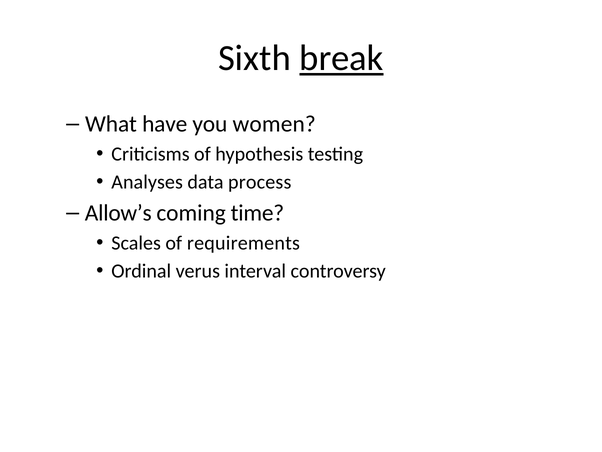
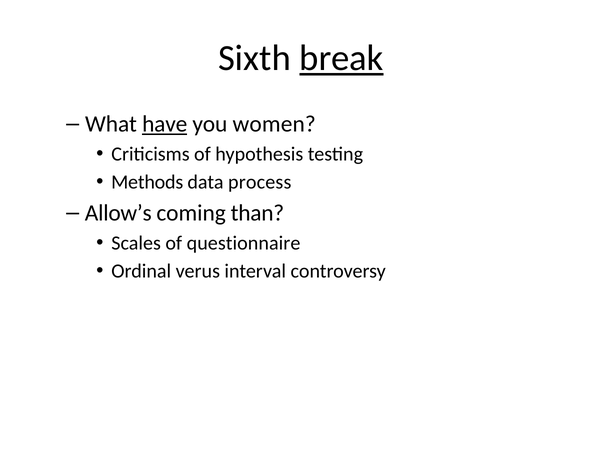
have underline: none -> present (165, 124)
Analyses: Analyses -> Methods (147, 182)
time: time -> than (257, 213)
requirements: requirements -> questionnaire (244, 243)
